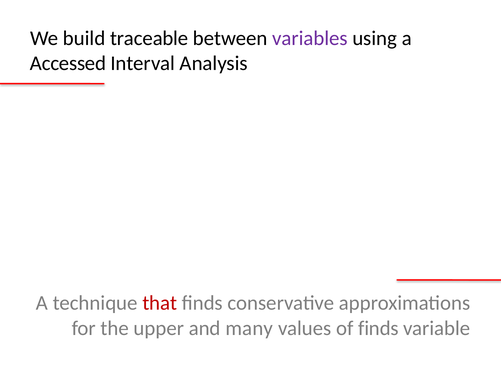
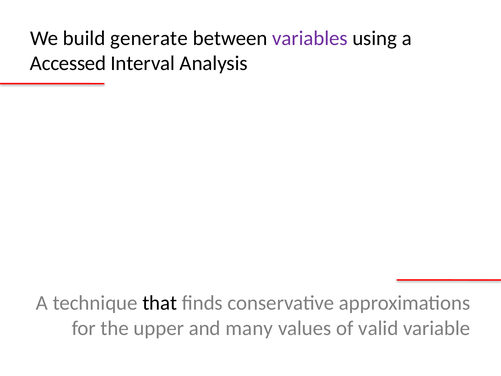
traceable: traceable -> generate (149, 38)
that colour: red -> black (160, 303)
of finds: finds -> valid (378, 328)
